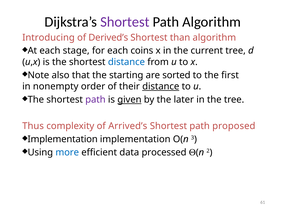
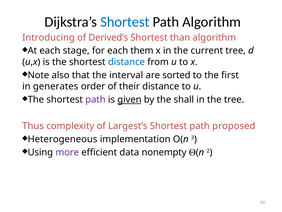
Shortest colour: purple -> blue (125, 22)
coins: coins -> them (142, 51)
starting: starting -> interval (126, 75)
nonempty: nonempty -> generates (56, 86)
distance underline: present -> none (161, 86)
later: later -> shall (184, 99)
Arrived’s: Arrived’s -> Largest’s (128, 126)
Implementation: Implementation -> Heterogeneous (63, 139)
more colour: blue -> purple (67, 152)
processed: processed -> nonempty (164, 152)
